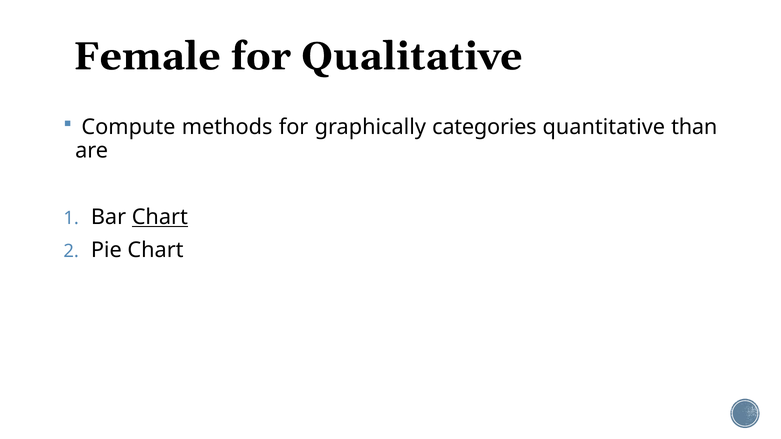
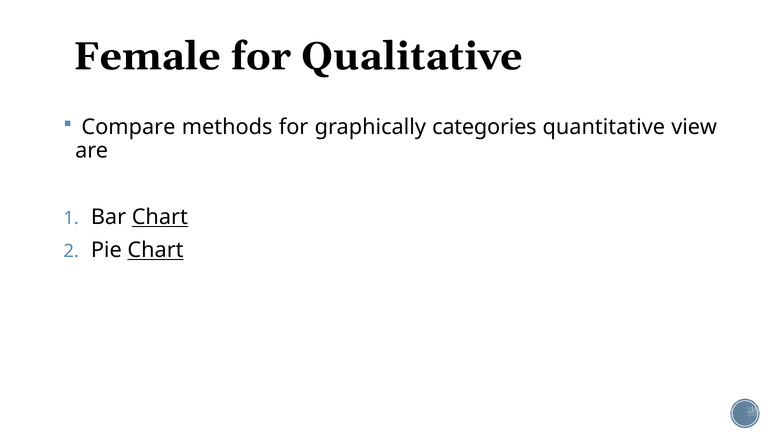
Compute: Compute -> Compare (128, 127)
than: than -> view (694, 127)
Chart underline: none -> present (156, 250)
